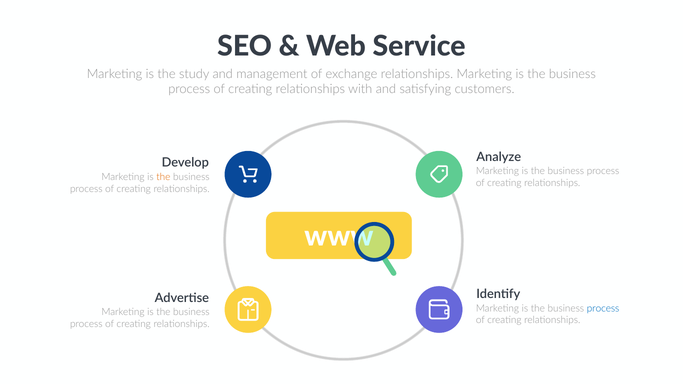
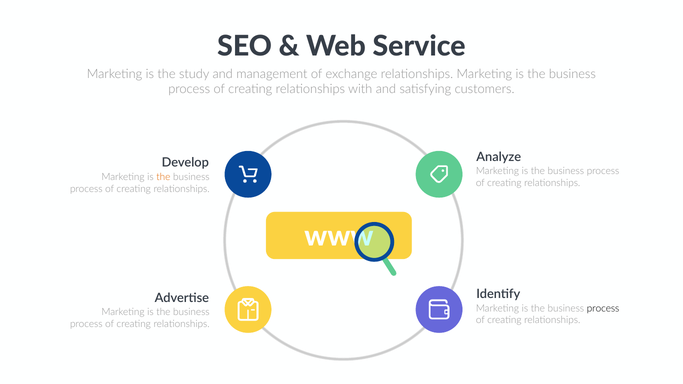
process colour: blue -> black (603, 308)
